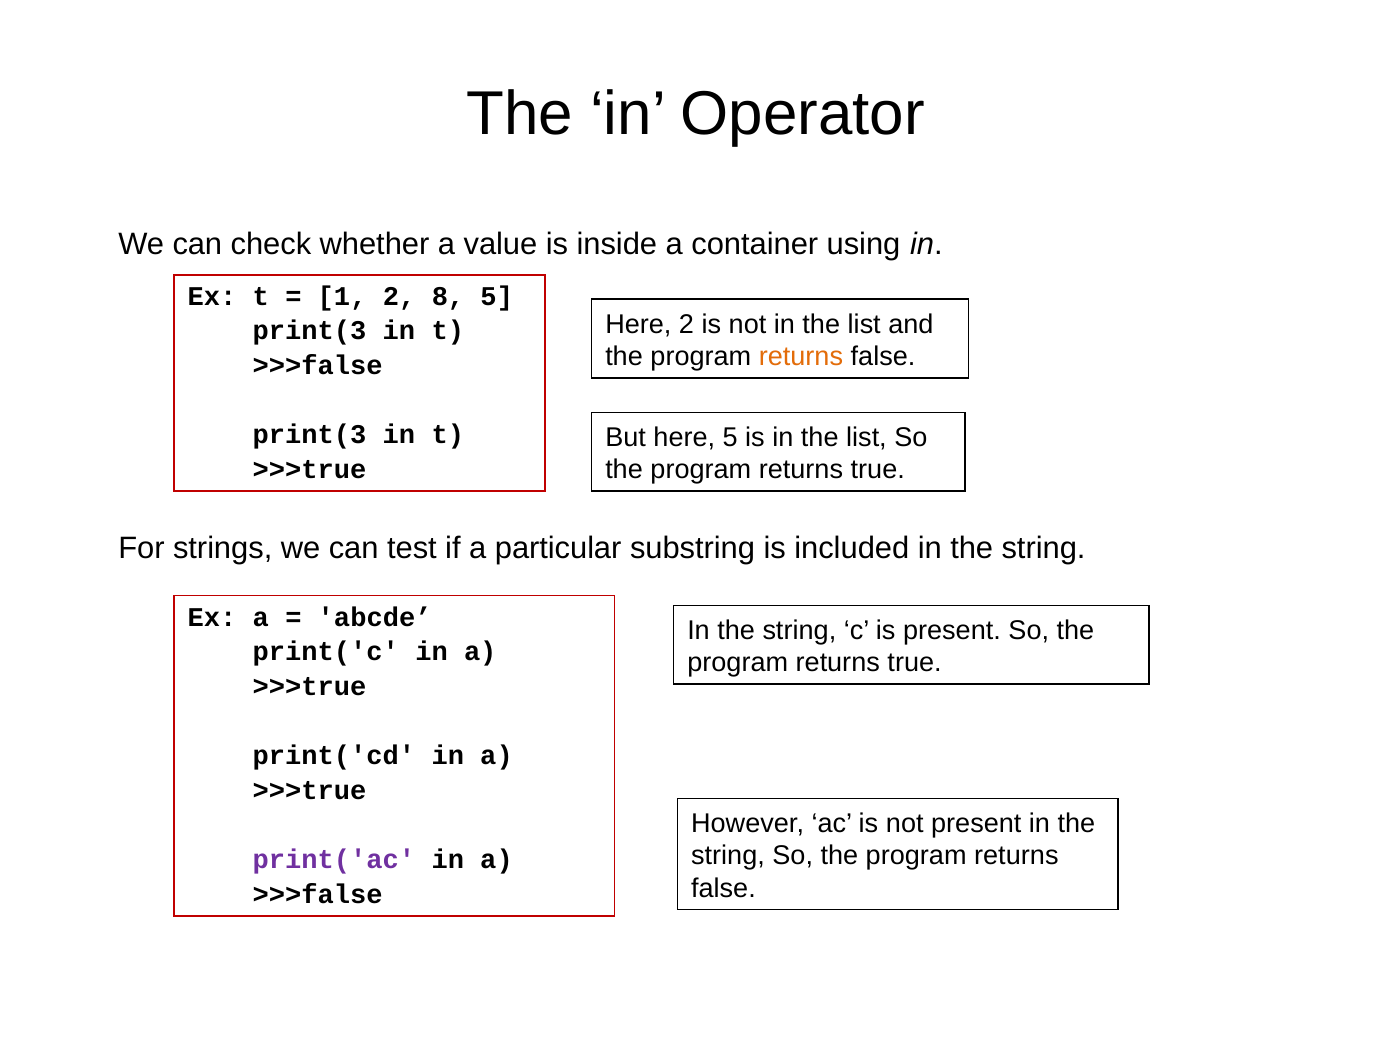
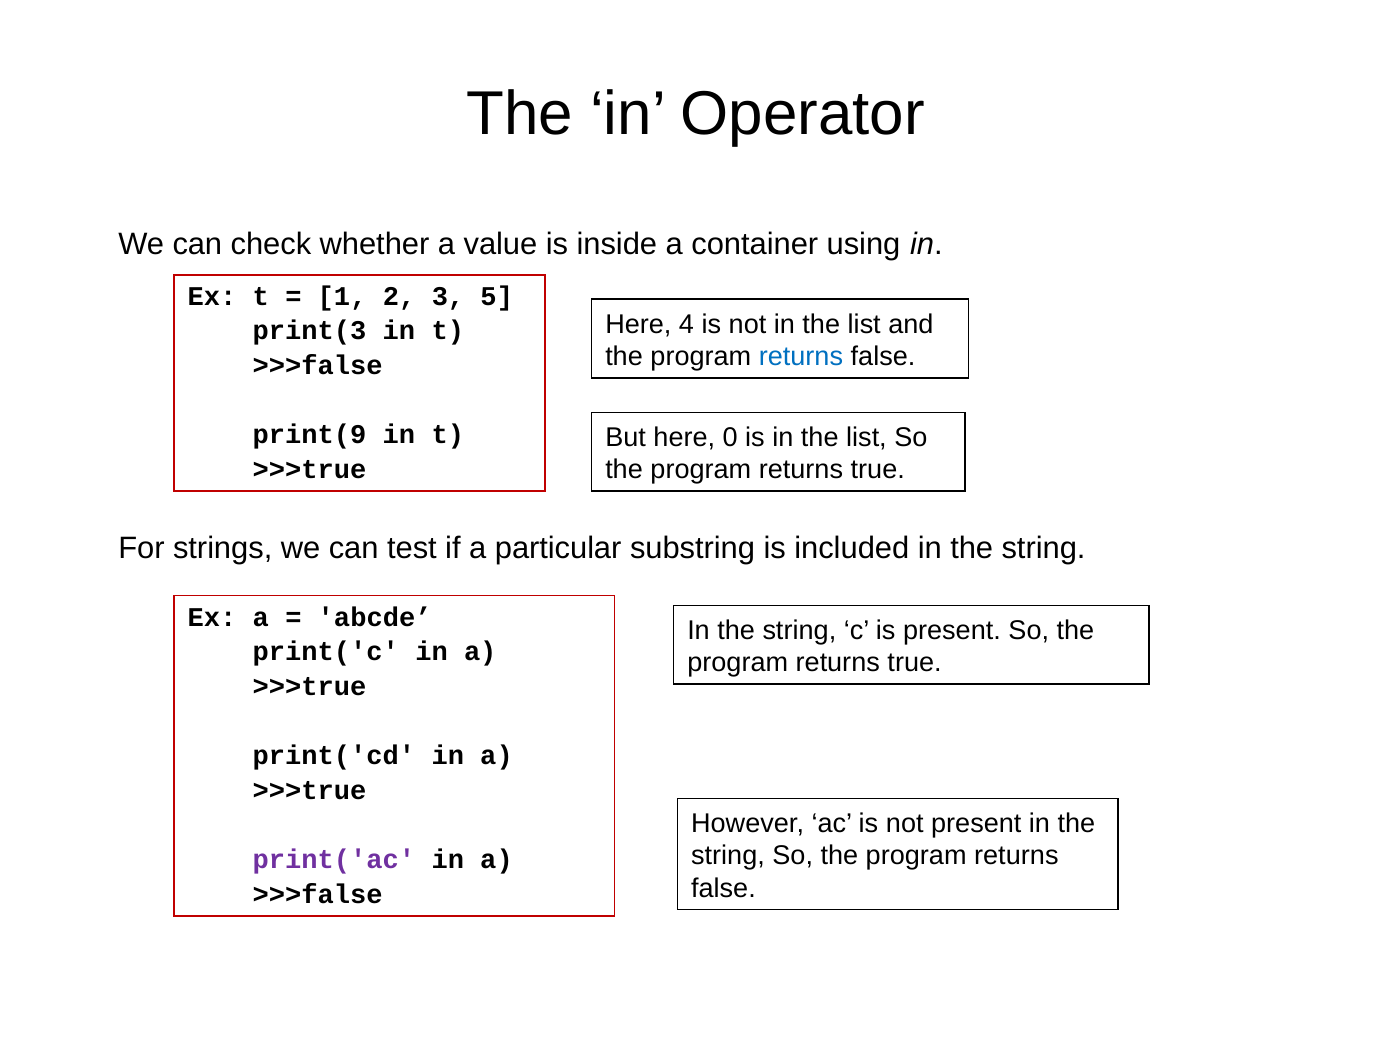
8: 8 -> 3 (448, 296)
Here 2: 2 -> 4 (686, 324)
returns colour: orange -> blue (801, 357)
print(3: print(3 -> print(9 (310, 435)
here 5: 5 -> 0 (730, 437)
